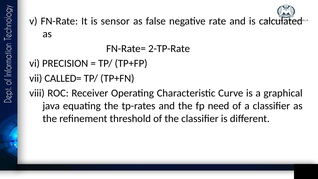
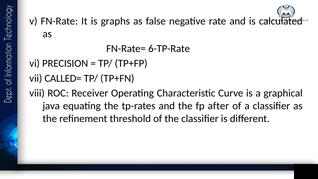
sensor: sensor -> graphs (115, 21)
2-TP-Rate: 2-TP-Rate -> 6-TP-Rate (169, 49)
need: need -> after (218, 106)
